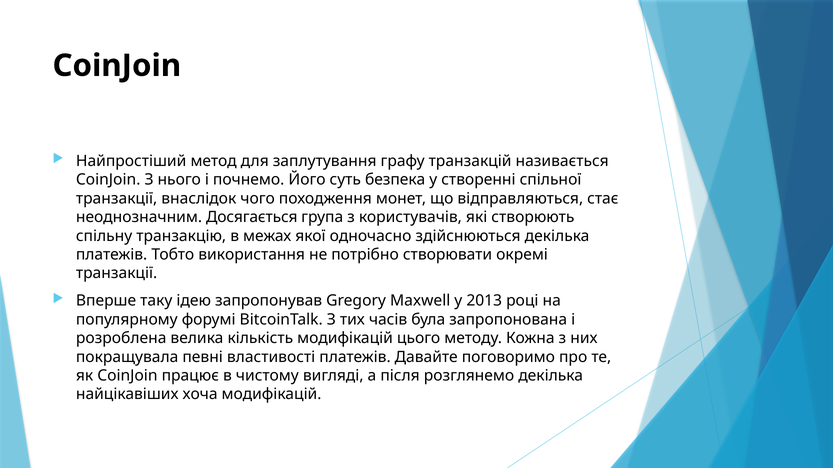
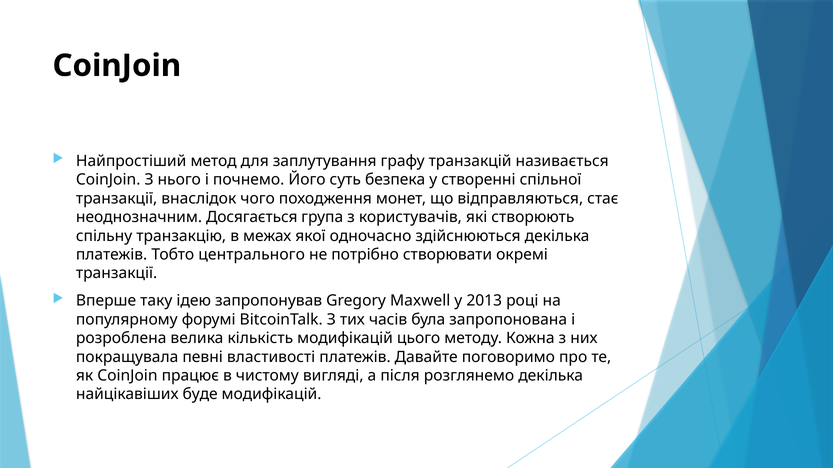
використання: використання -> центрального (252, 255)
хоча: хоча -> буде (200, 395)
